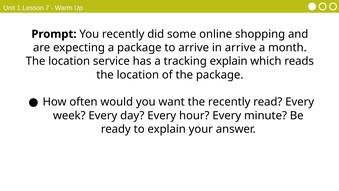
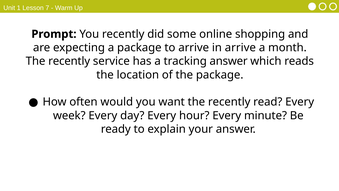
location: location -> recently (69, 61)
tracking explain: explain -> answer (229, 61)
